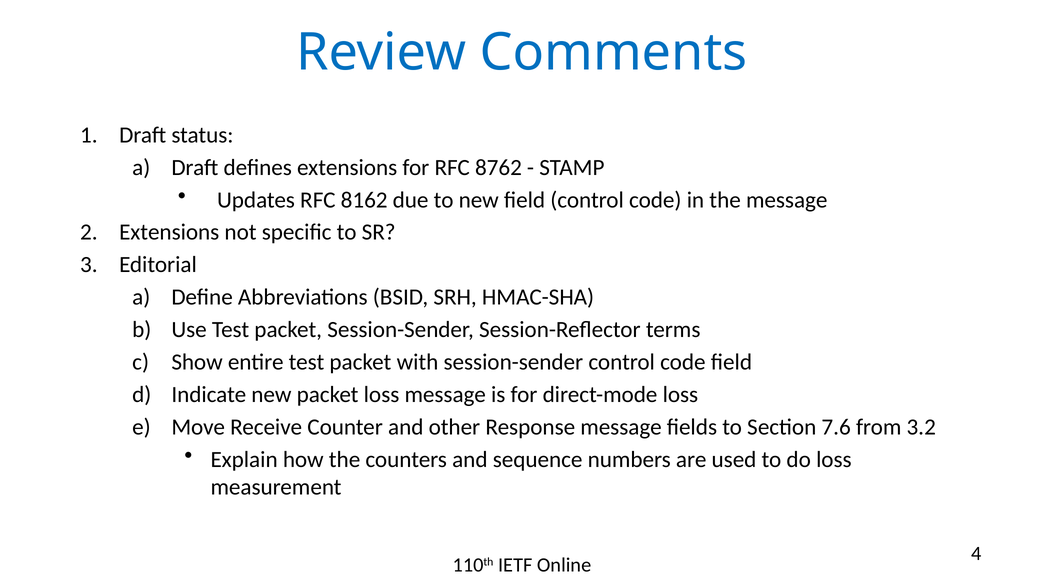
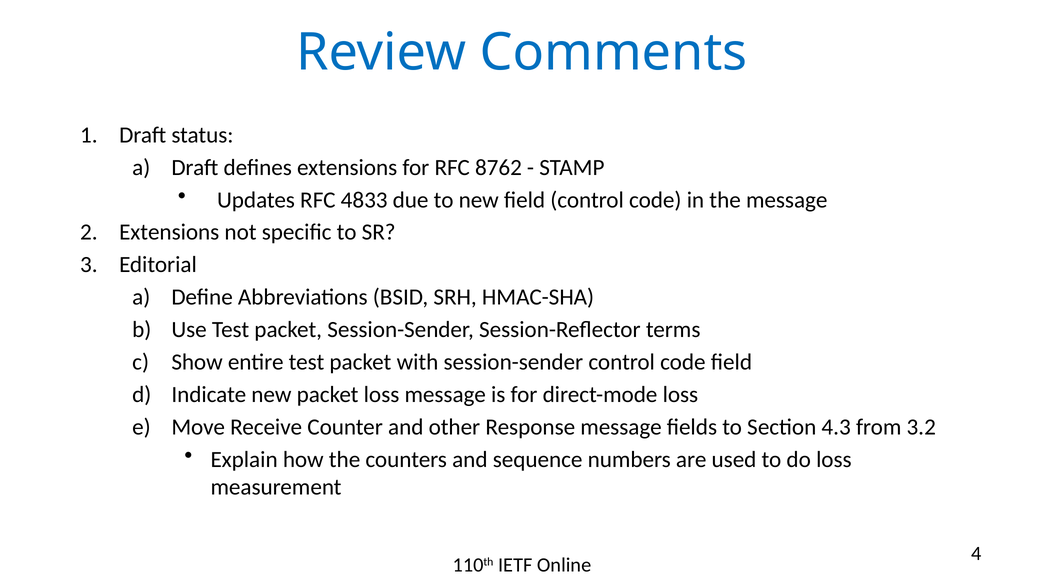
8162: 8162 -> 4833 (364, 200)
7.6: 7.6 -> 4.3 (836, 427)
